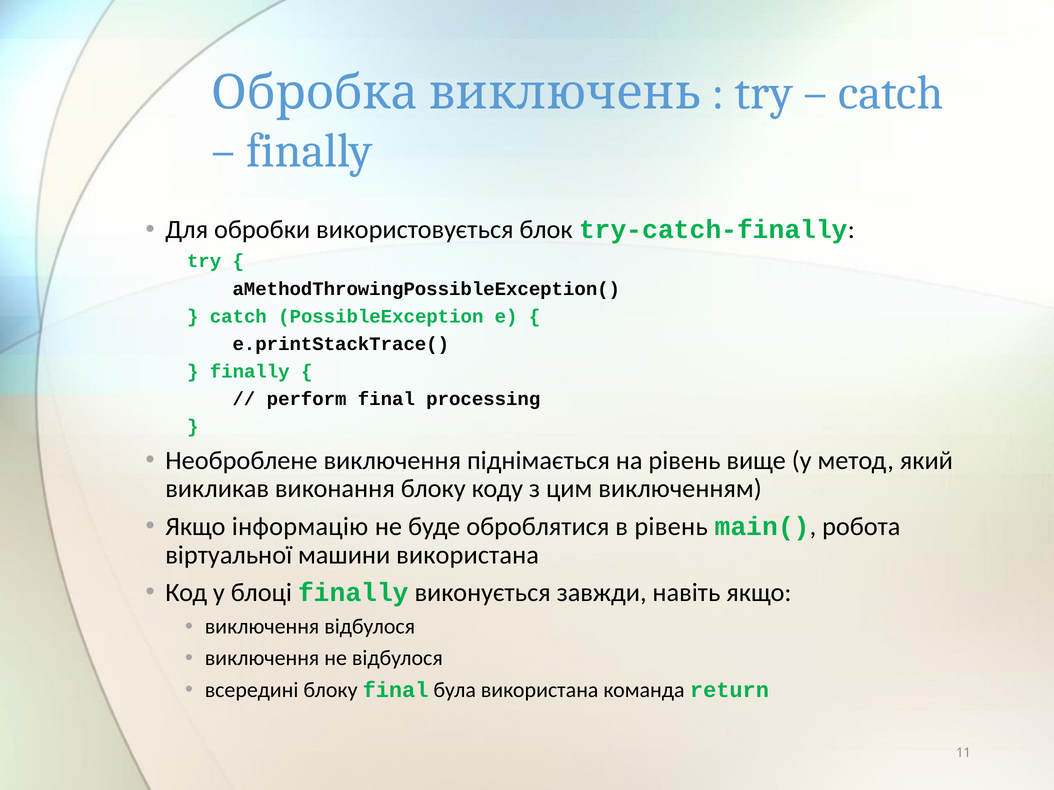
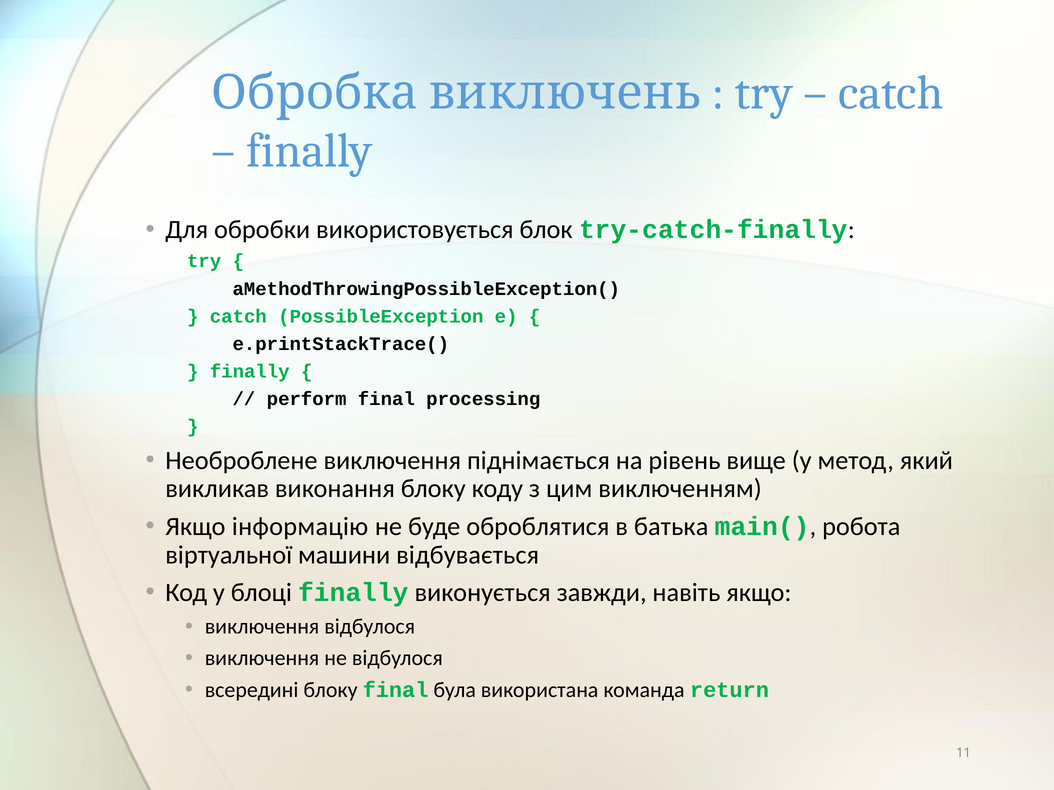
в рівень: рівень -> батька (671, 527)
машини використана: використана -> відбувається (468, 555)
